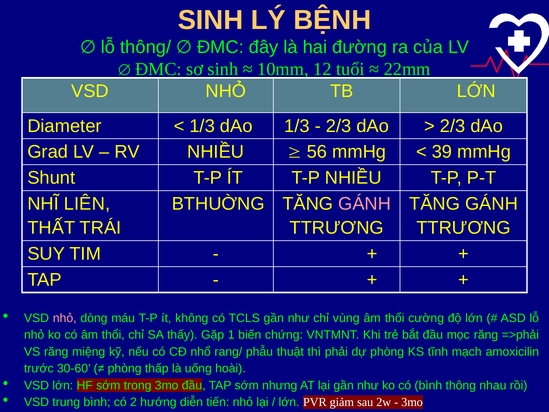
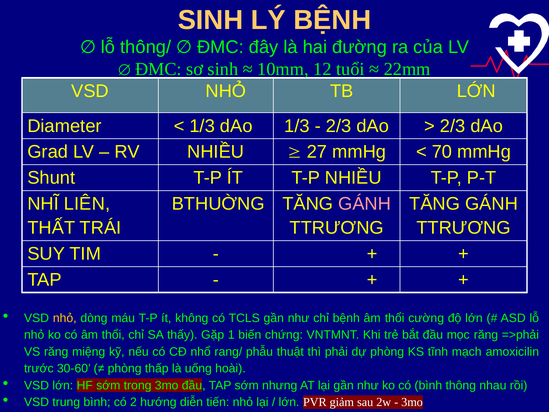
56: 56 -> 27 (317, 152)
39: 39 -> 70 (442, 152)
nhỏ colour: pink -> yellow (65, 318)
chỉ vùng: vùng -> bệnh (346, 318)
